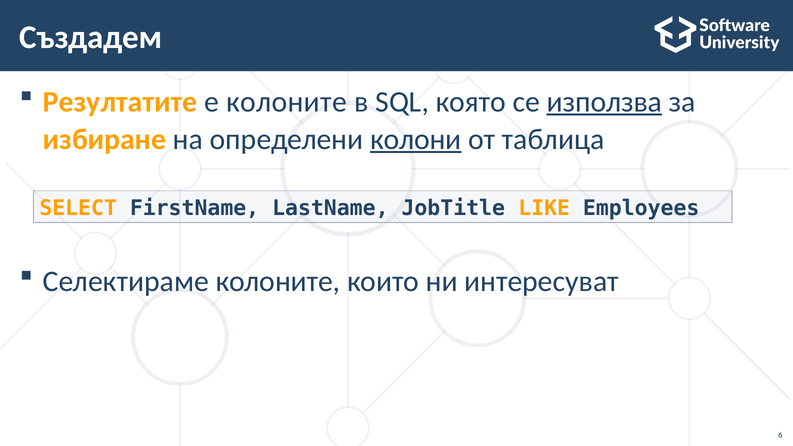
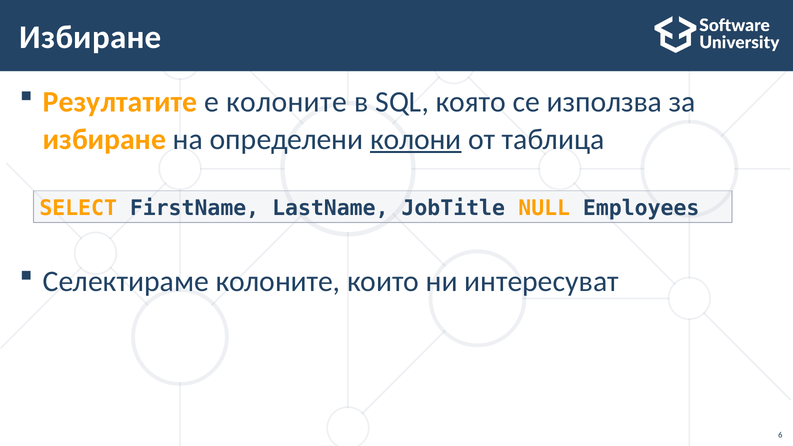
Създадем: Създадем -> Избиране (90, 38)
използва underline: present -> none (604, 102)
LIKE: LIKE -> NULL (544, 208)
